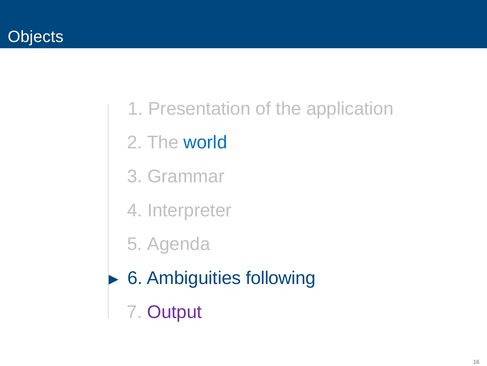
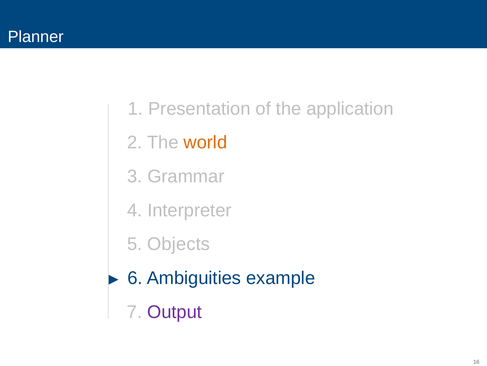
Objects: Objects -> Planner (36, 37)
world colour: blue -> orange (205, 142)
Agenda: Agenda -> Objects (179, 244)
following: following -> example (281, 278)
